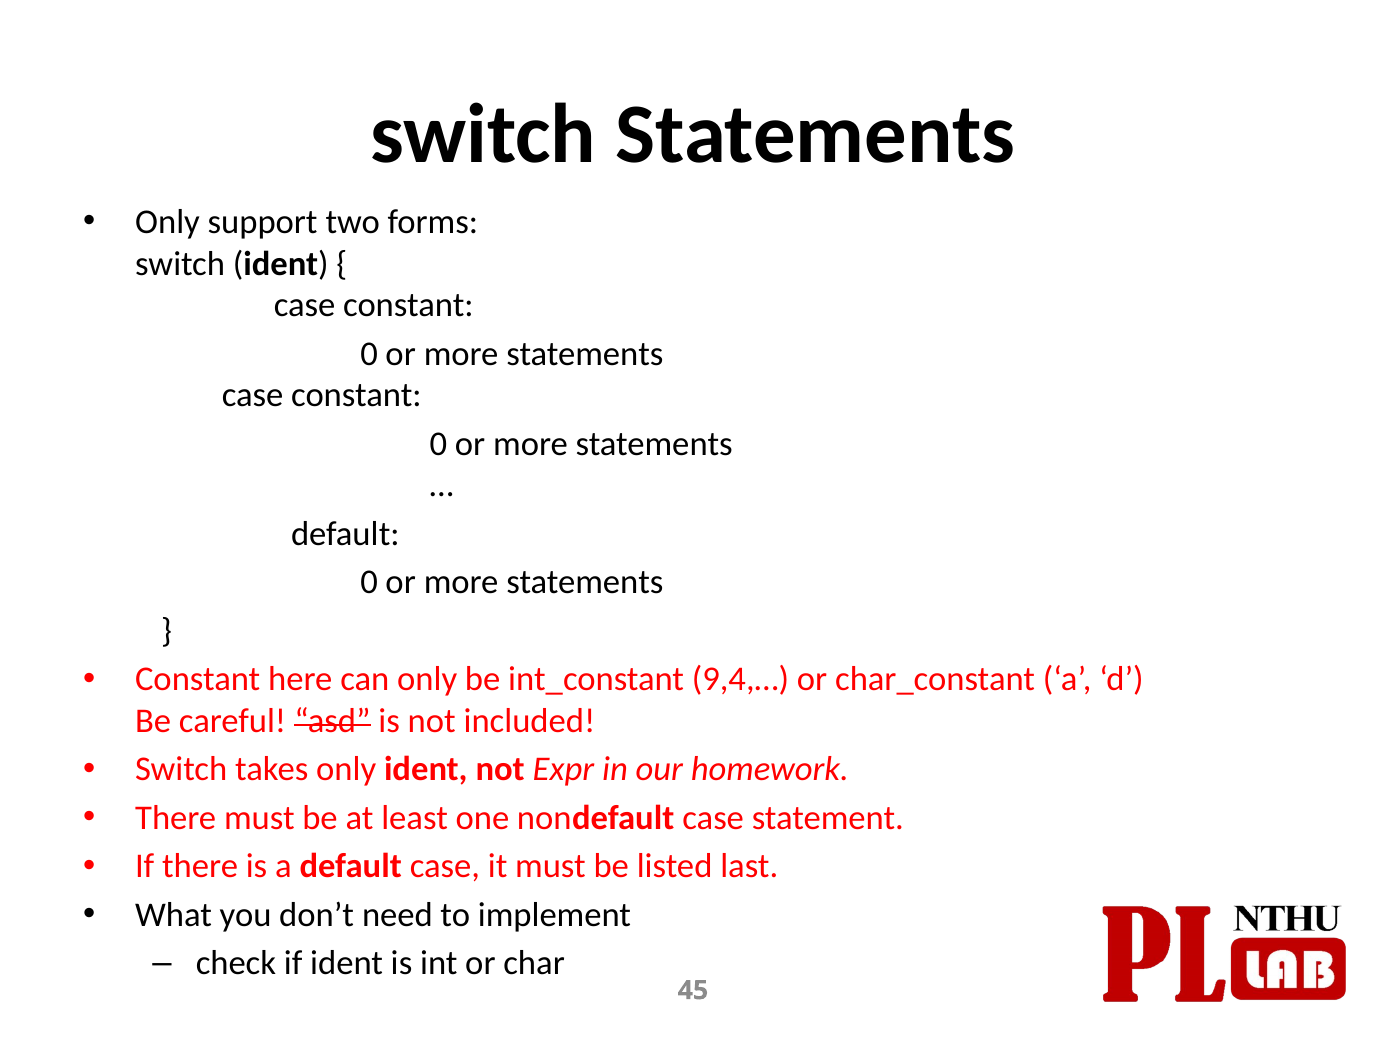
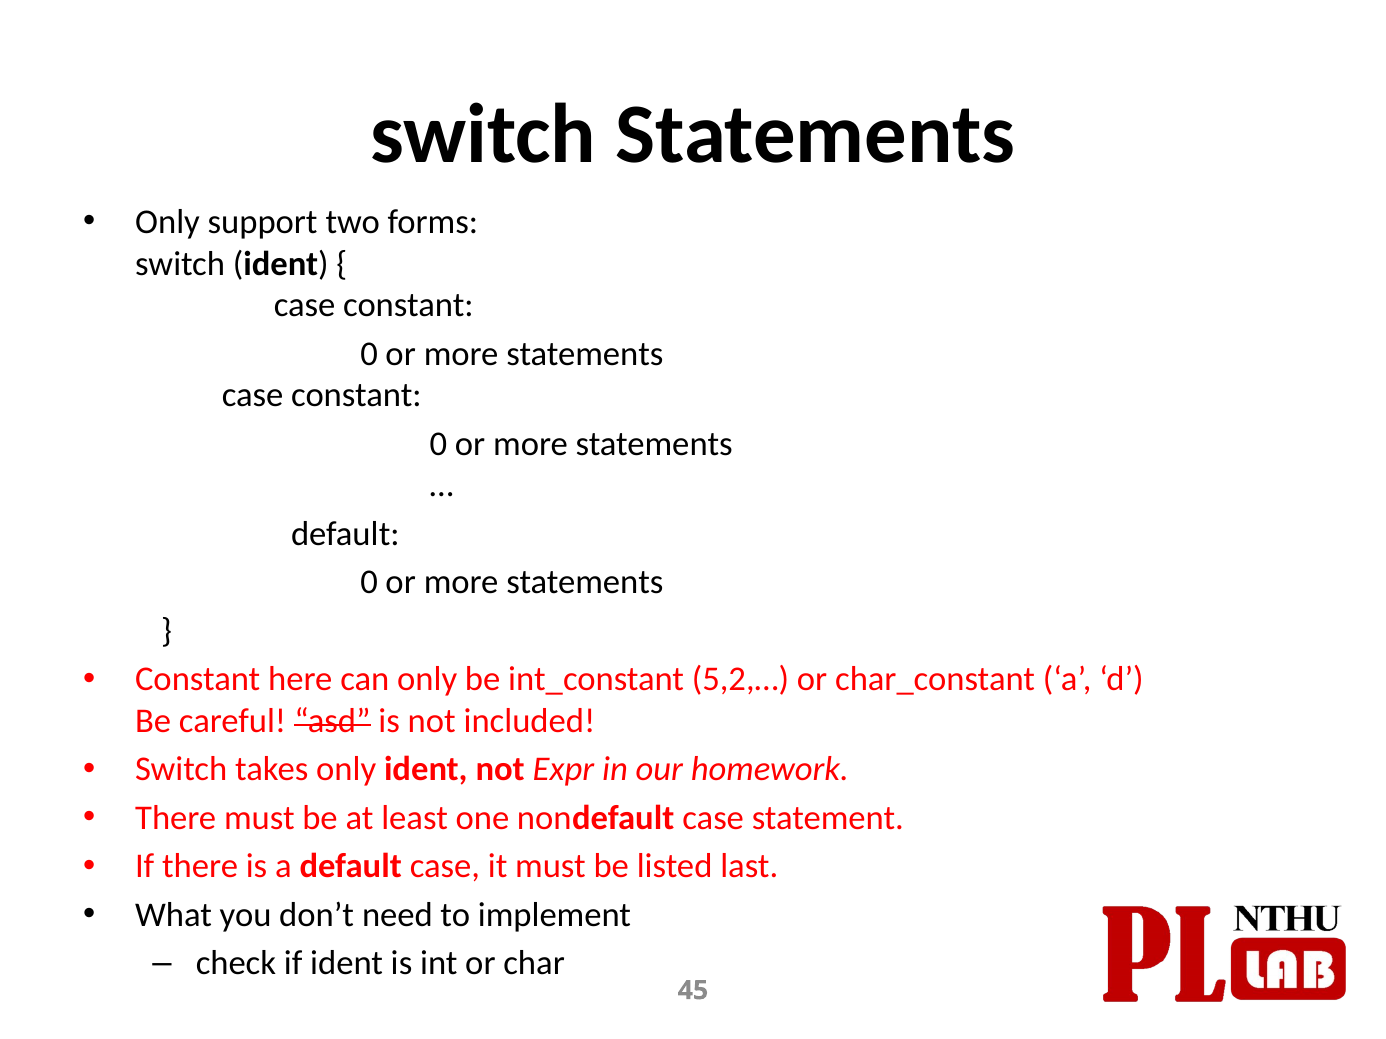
9,4,…: 9,4,… -> 5,2,… (740, 680)
